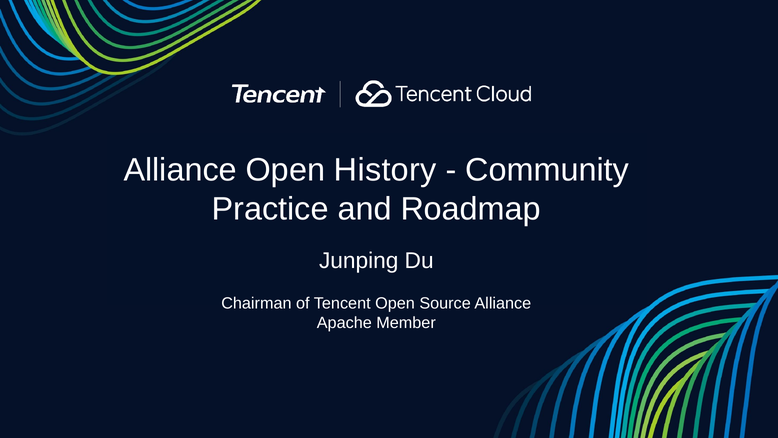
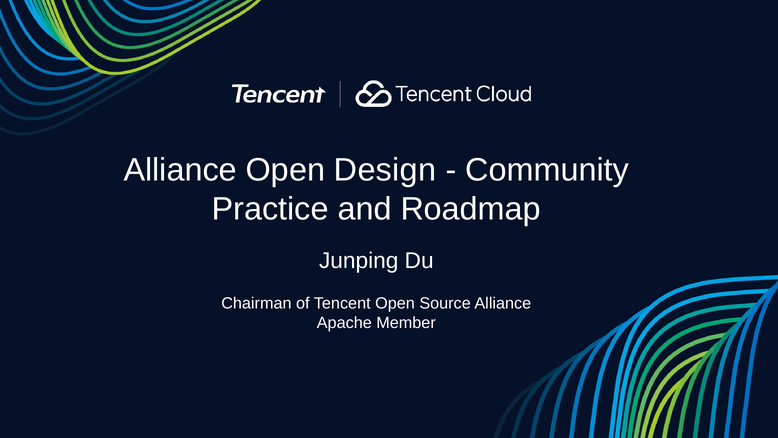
History: History -> Design (385, 170)
